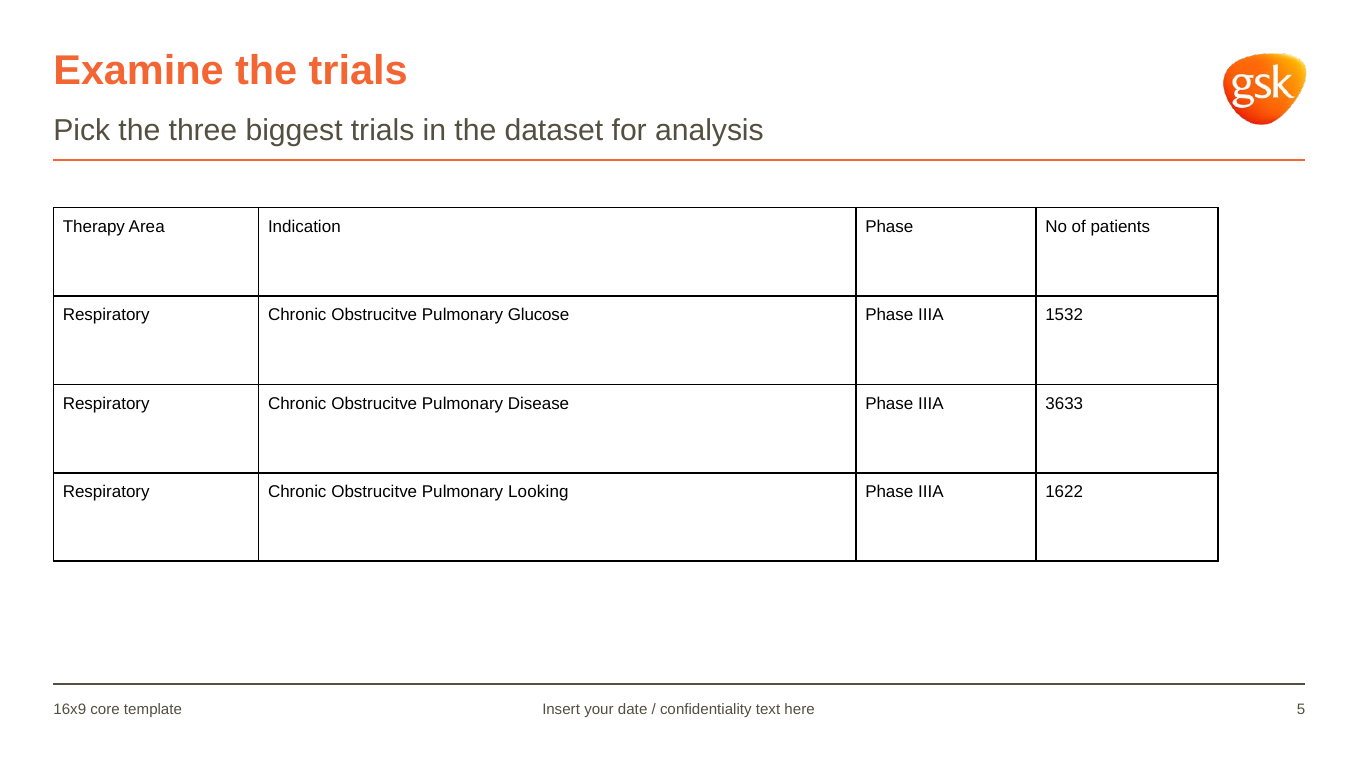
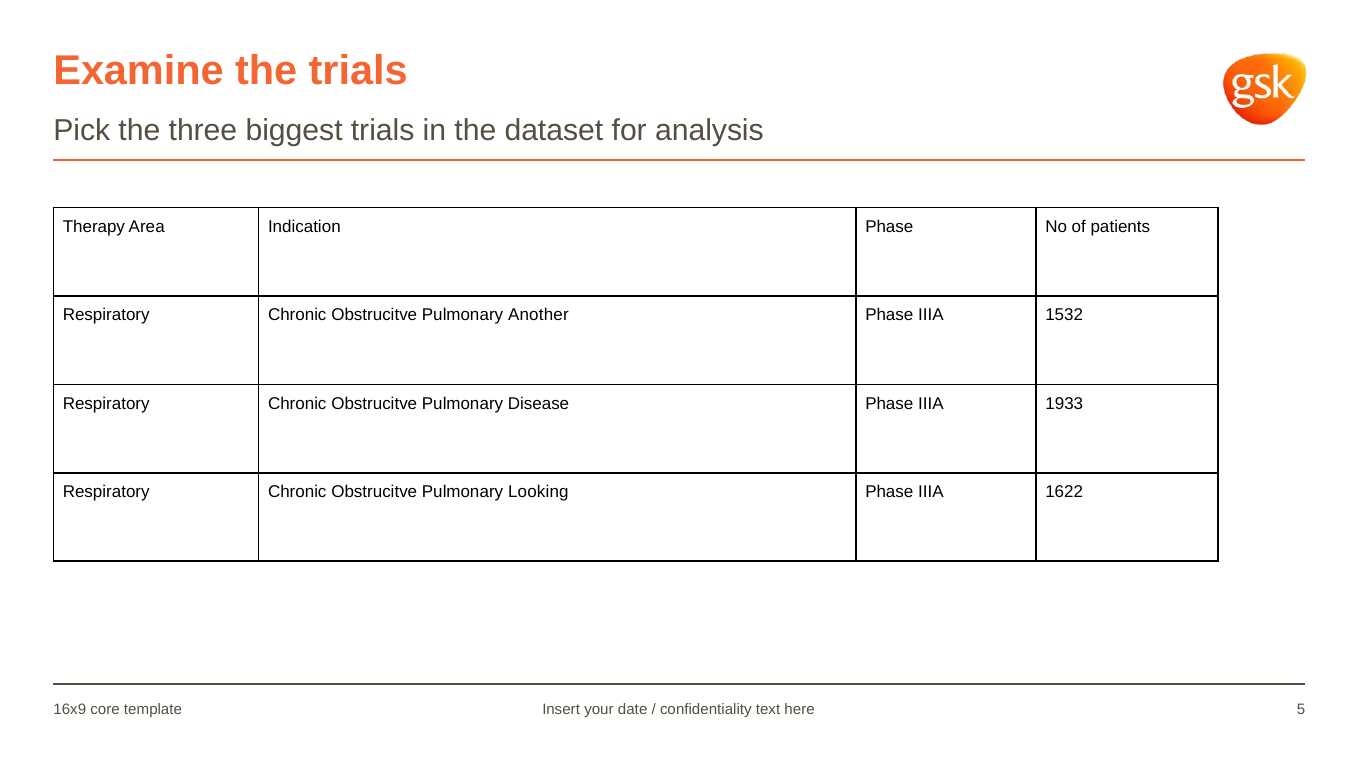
Glucose: Glucose -> Another (538, 315)
3633: 3633 -> 1933 (1064, 403)
